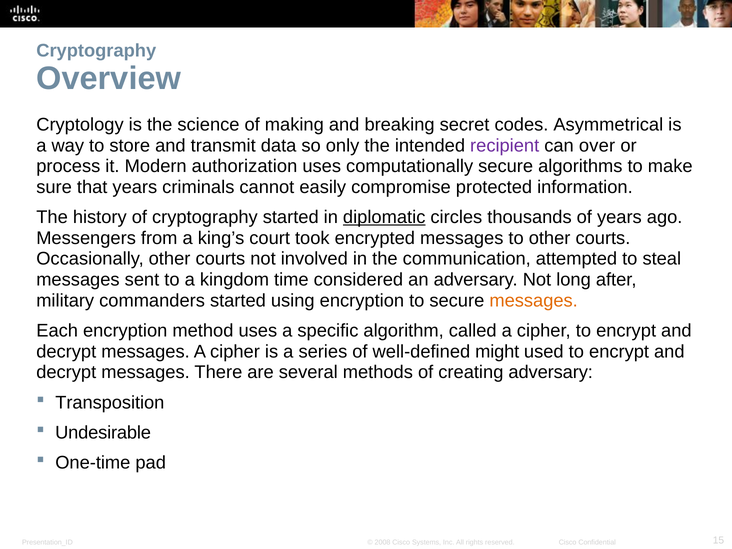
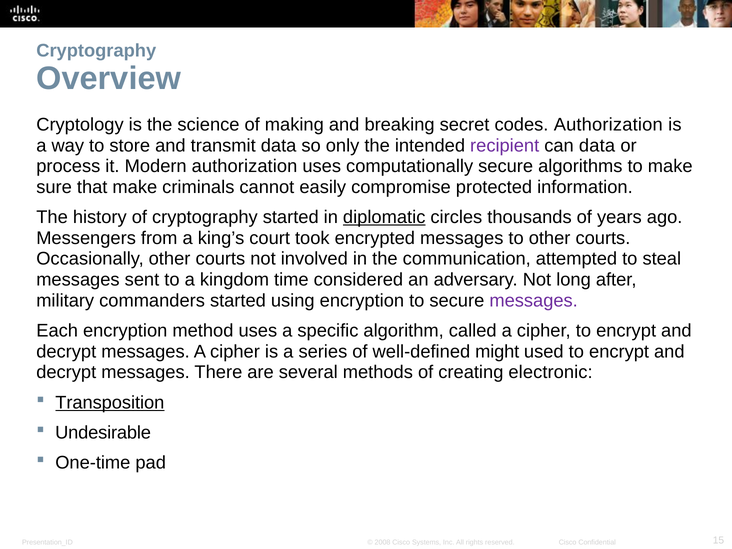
codes Asymmetrical: Asymmetrical -> Authorization (608, 125)
can over: over -> data (597, 145)
that years: years -> make (135, 187)
messages colour: orange -> purple (534, 301)
creating adversary: adversary -> electronic (551, 372)
Transposition underline: none -> present (110, 402)
